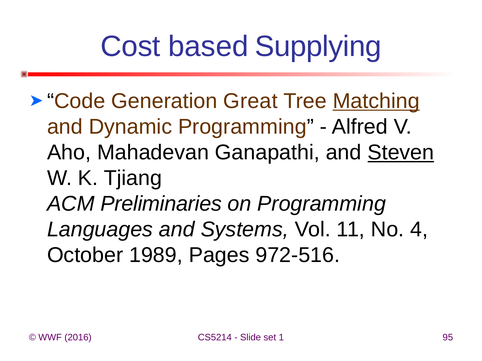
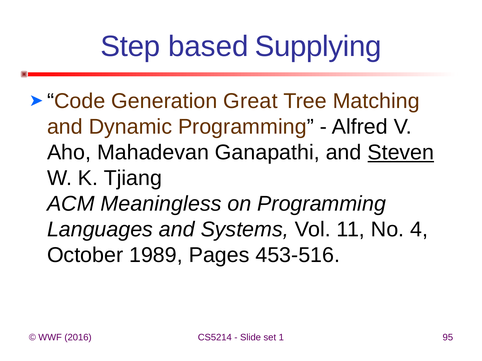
Cost: Cost -> Step (130, 47)
Matching underline: present -> none (376, 101)
Preliminaries: Preliminaries -> Meaningless (161, 204)
972-516: 972-516 -> 453-516 (298, 255)
